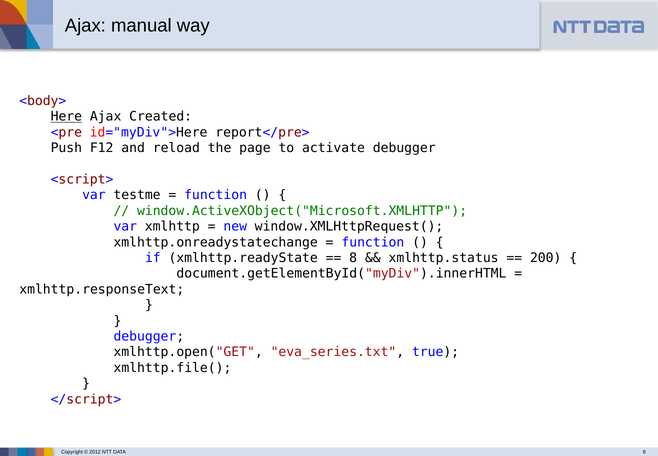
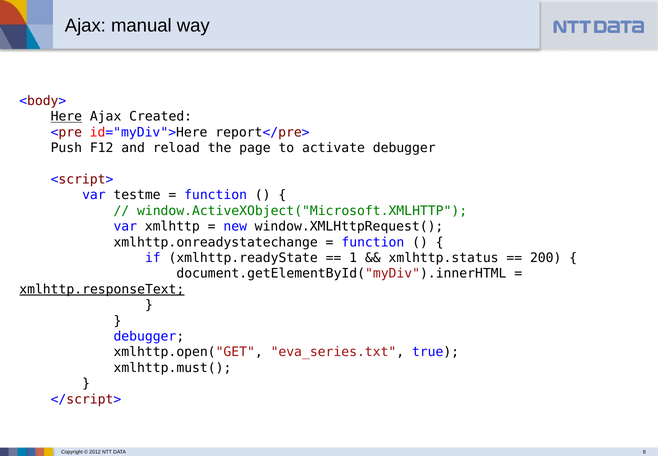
8: 8 -> 1 (353, 258)
xmlhttp.responseText underline: none -> present (102, 289)
xmlhttp.file(: xmlhttp.file( -> xmlhttp.must( (172, 367)
